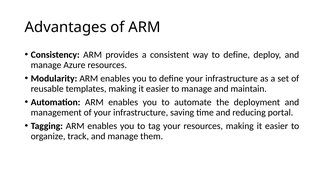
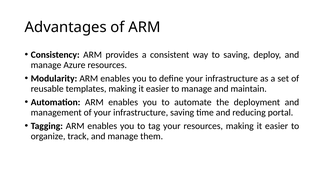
way to define: define -> saving (237, 55)
